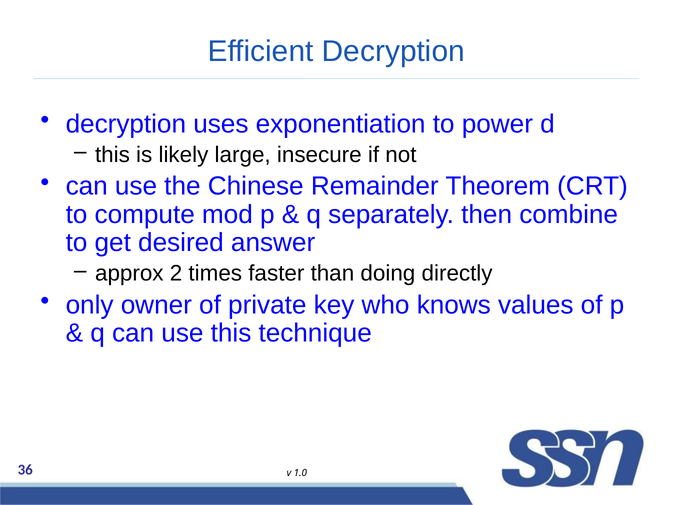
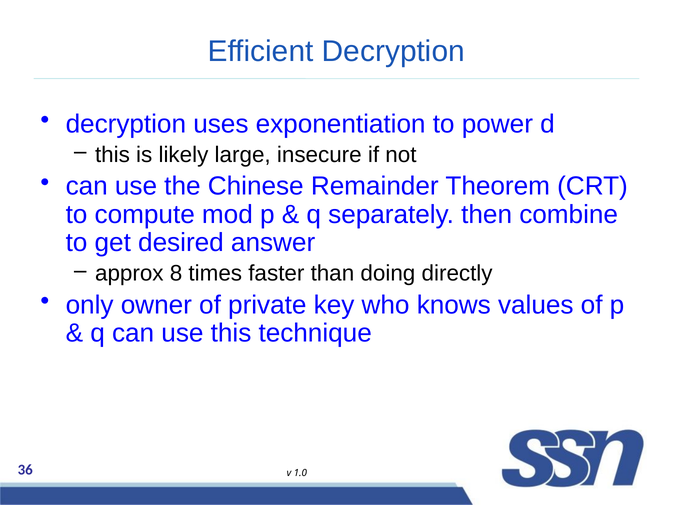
2: 2 -> 8 (176, 273)
